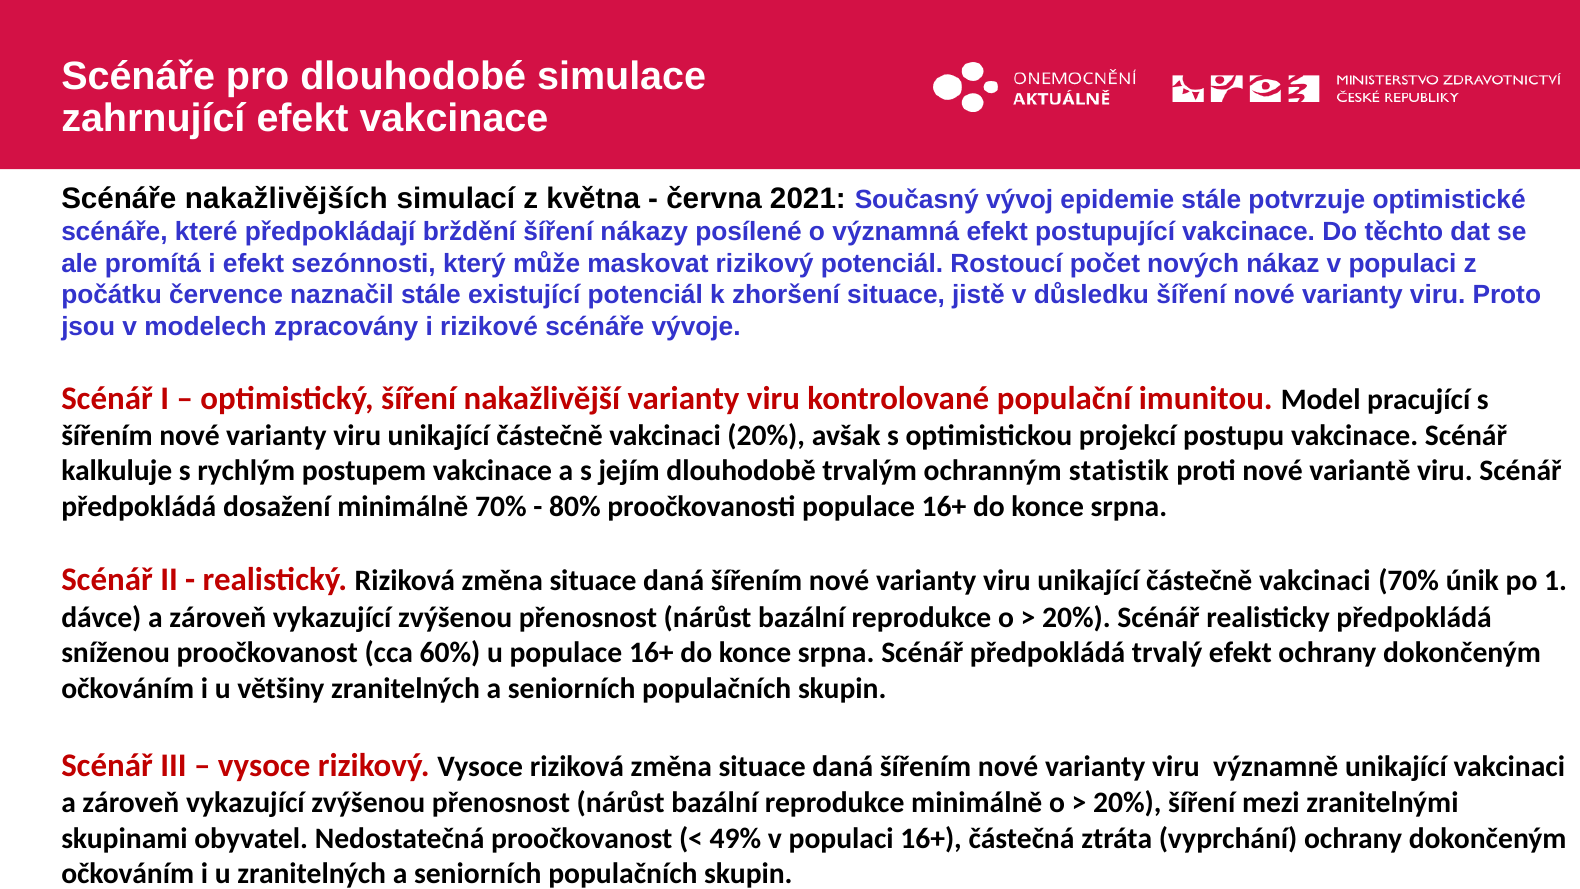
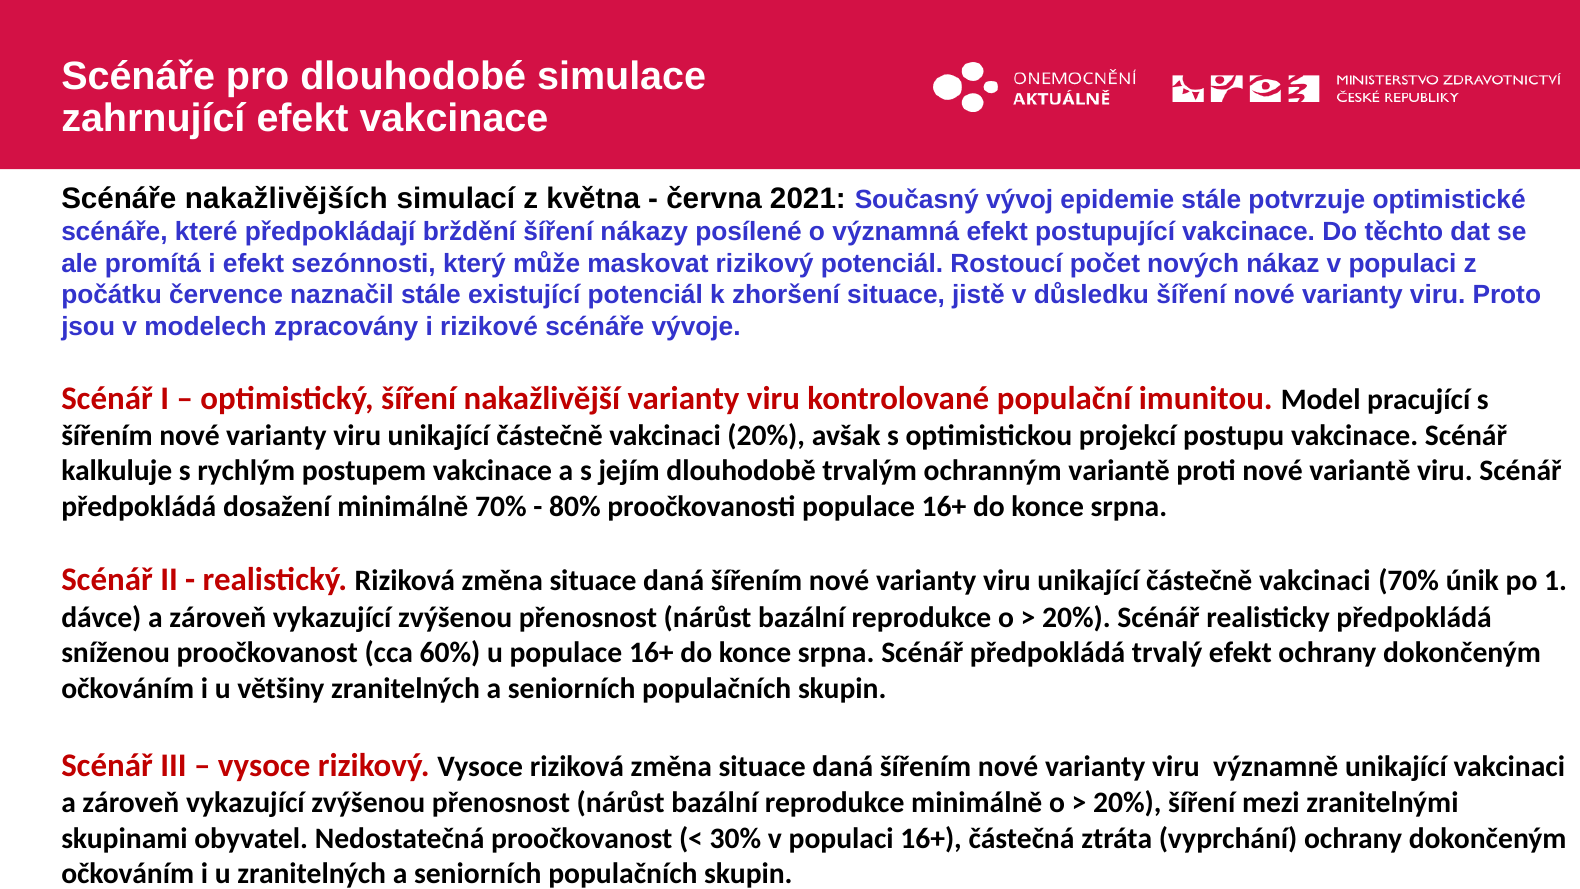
ochranným statistik: statistik -> variantě (1119, 471)
49%: 49% -> 30% (735, 838)
